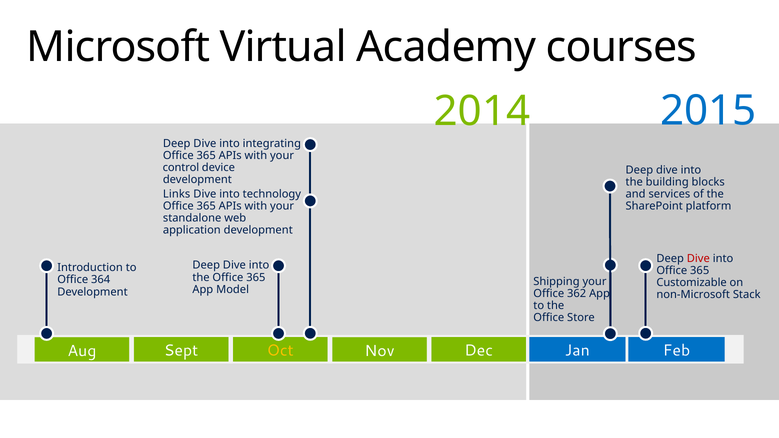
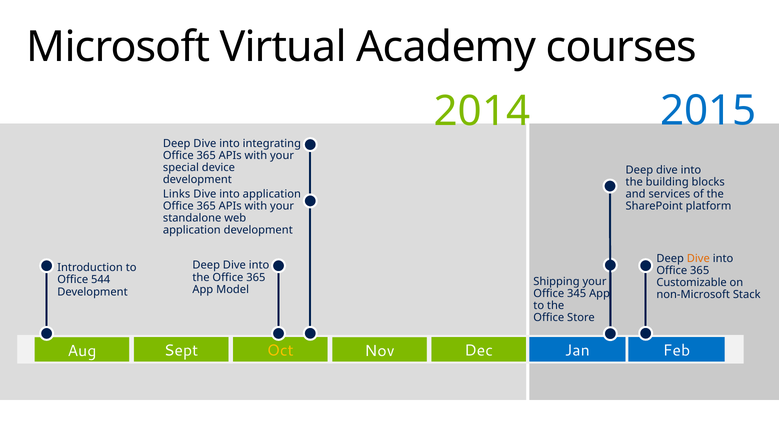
control: control -> special (181, 168)
into technology: technology -> application (272, 194)
Dive colour: red -> orange (698, 259)
364: 364 -> 544 (101, 280)
362: 362 -> 345 (577, 294)
